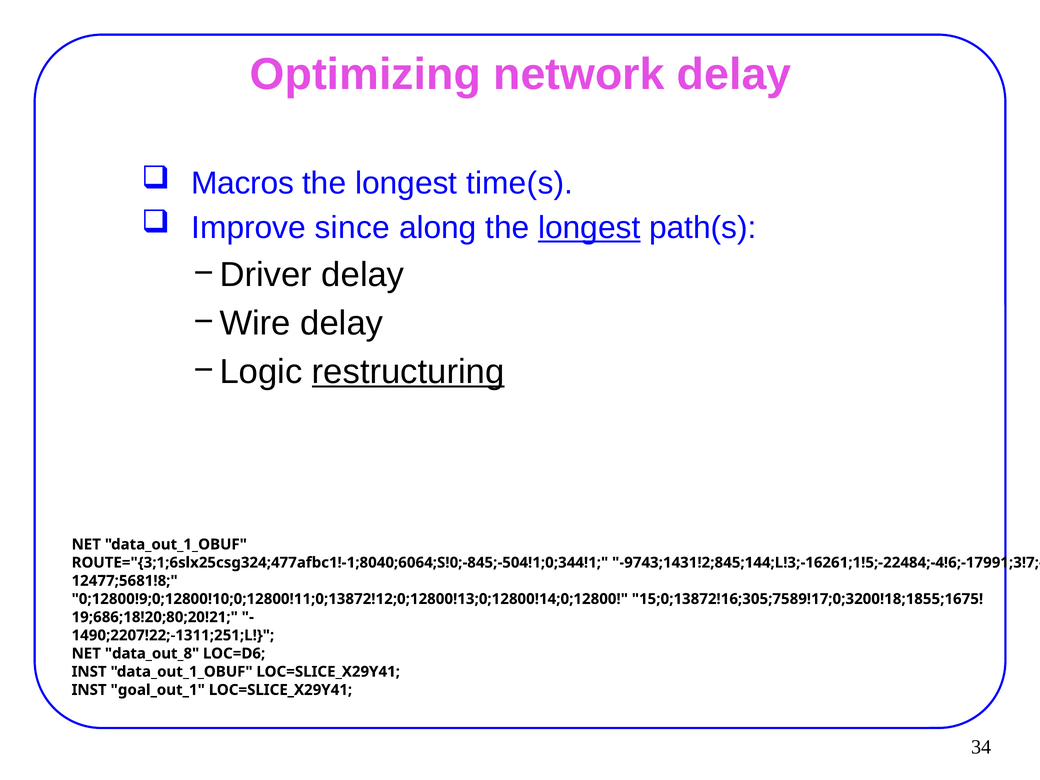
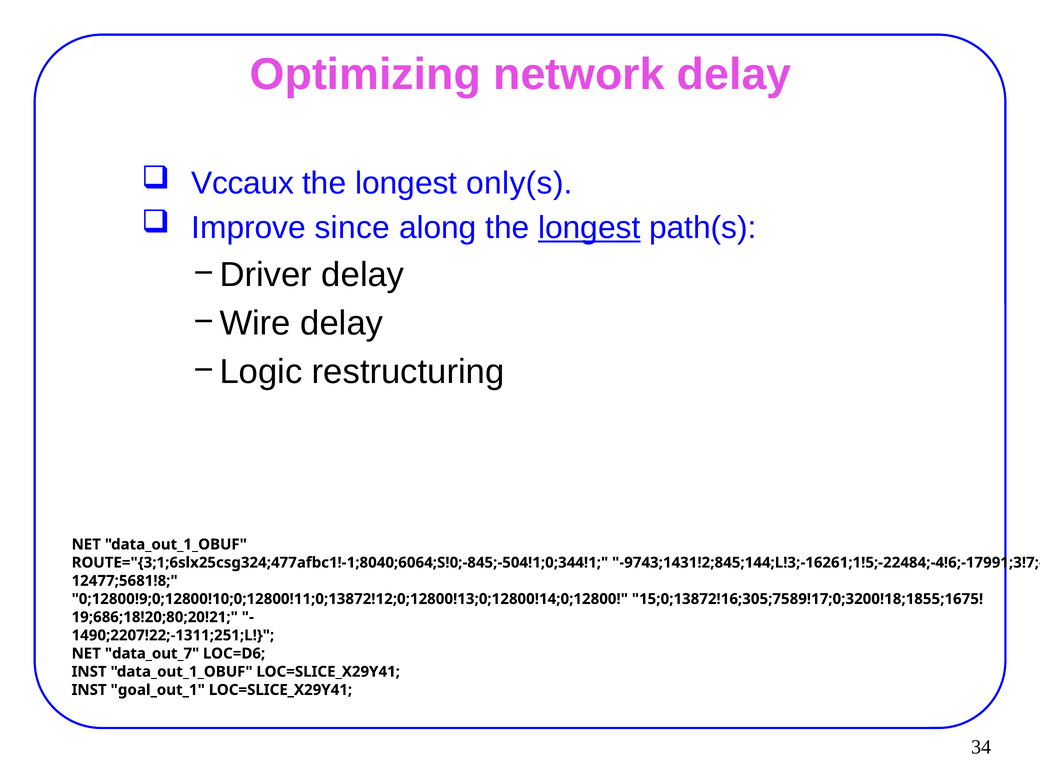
Macros: Macros -> Vccaux (243, 183)
time(s: time(s -> only(s (520, 183)
restructuring underline: present -> none (408, 372)
data_out_8: data_out_8 -> data_out_7 (152, 654)
